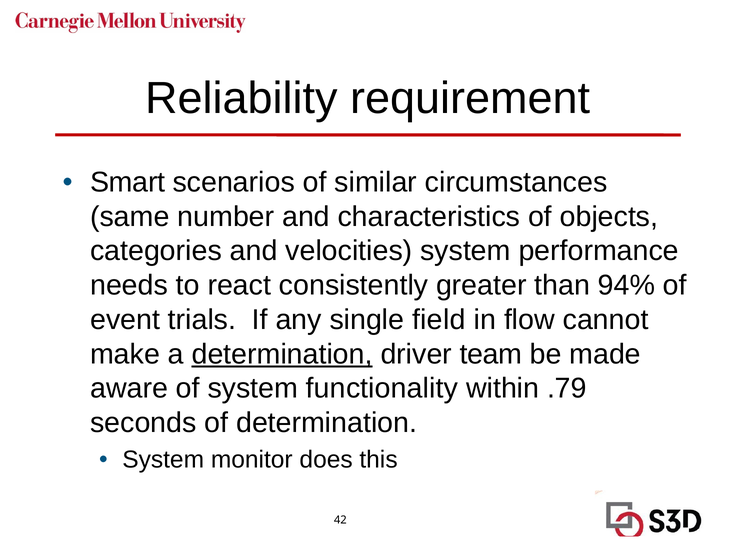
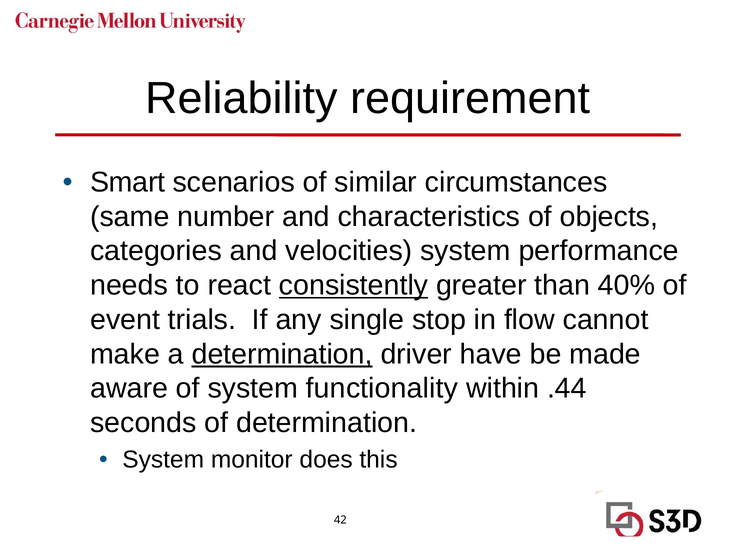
consistently underline: none -> present (354, 285)
94%: 94% -> 40% (626, 285)
field: field -> stop (439, 320)
team: team -> have (491, 354)
.79: .79 -> .44 (567, 389)
